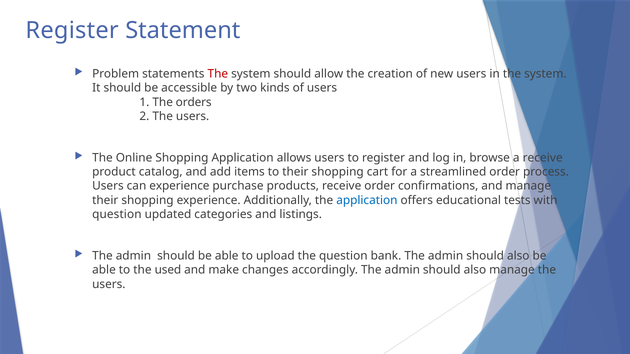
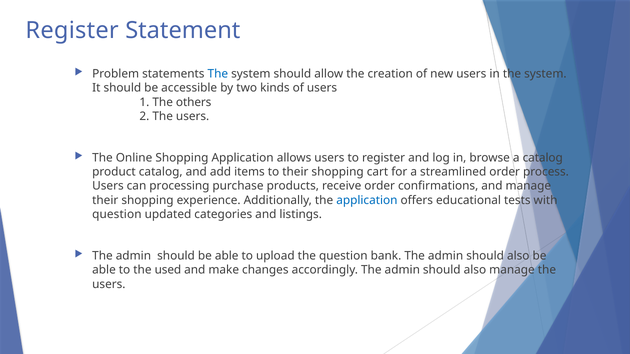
The colour: red -> blue (218, 74)
orders: orders -> others (194, 102)
a receive: receive -> catalog (543, 158)
can experience: experience -> processing (179, 186)
